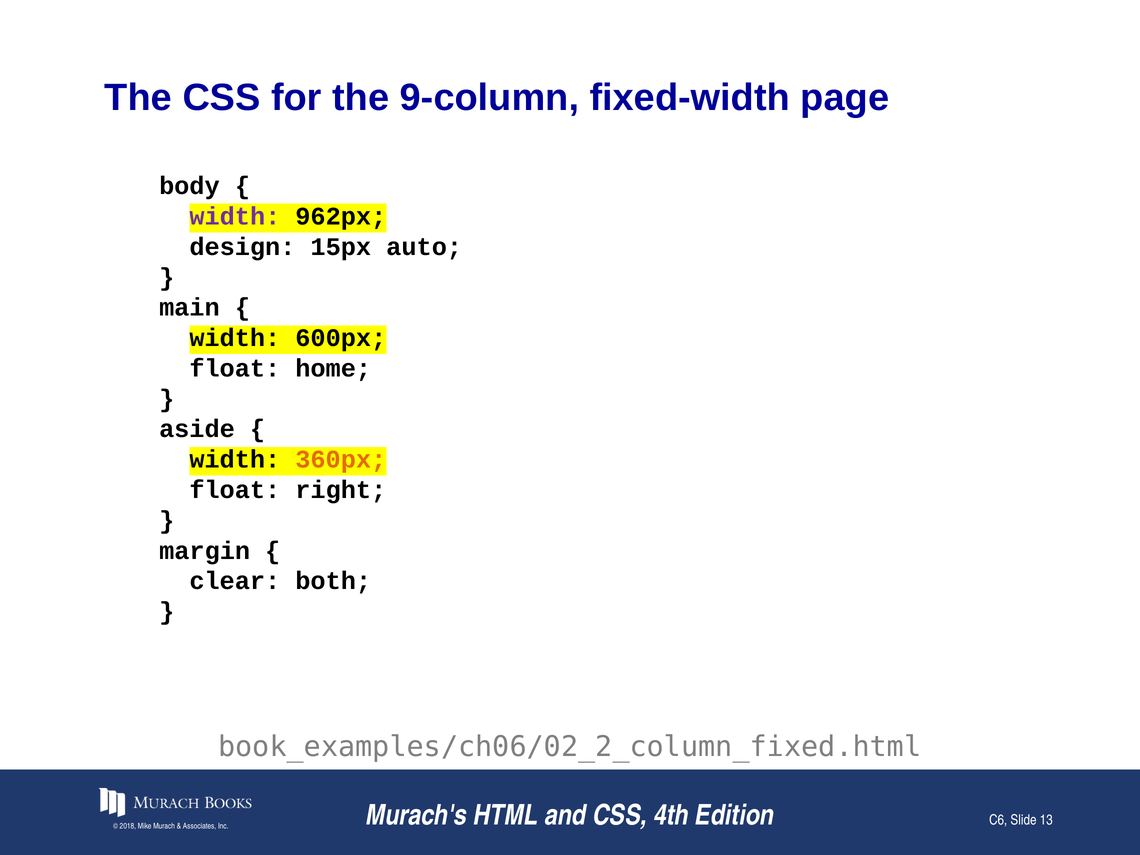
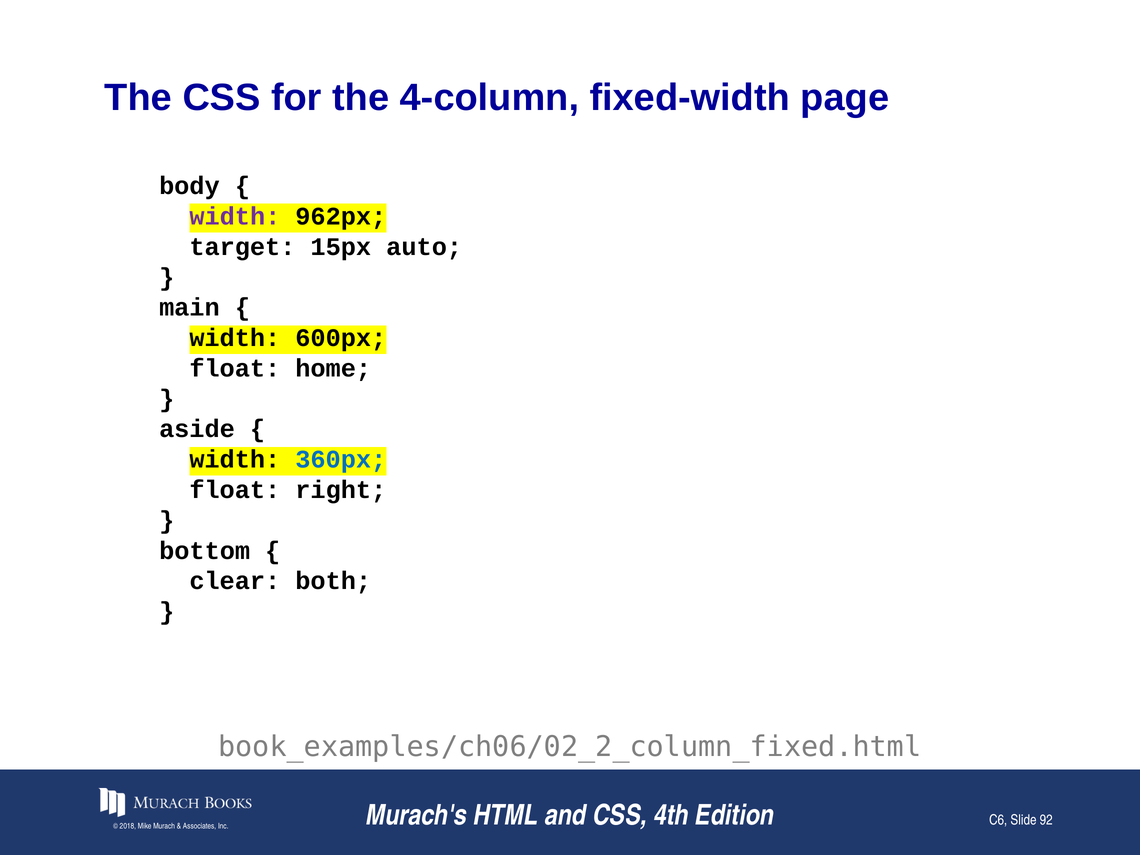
9-column: 9-column -> 4-column (489, 98)
design: design -> target (242, 247)
360px colour: orange -> blue (341, 459)
margin: margin -> bottom (205, 551)
13: 13 -> 92 (1046, 820)
